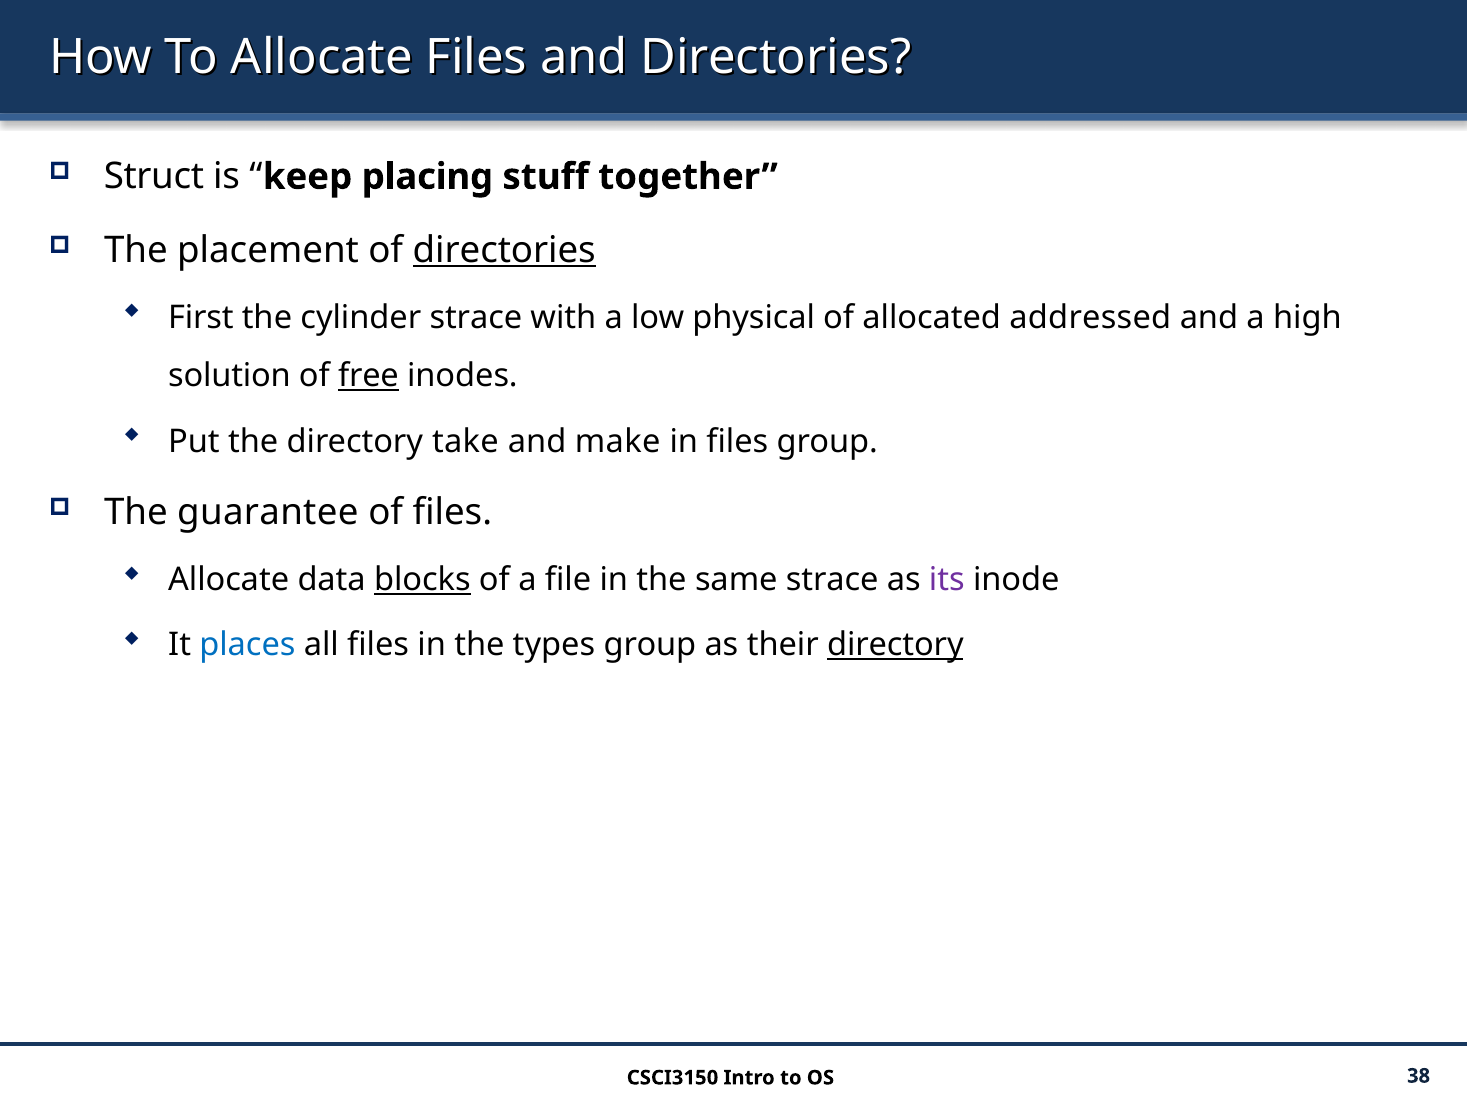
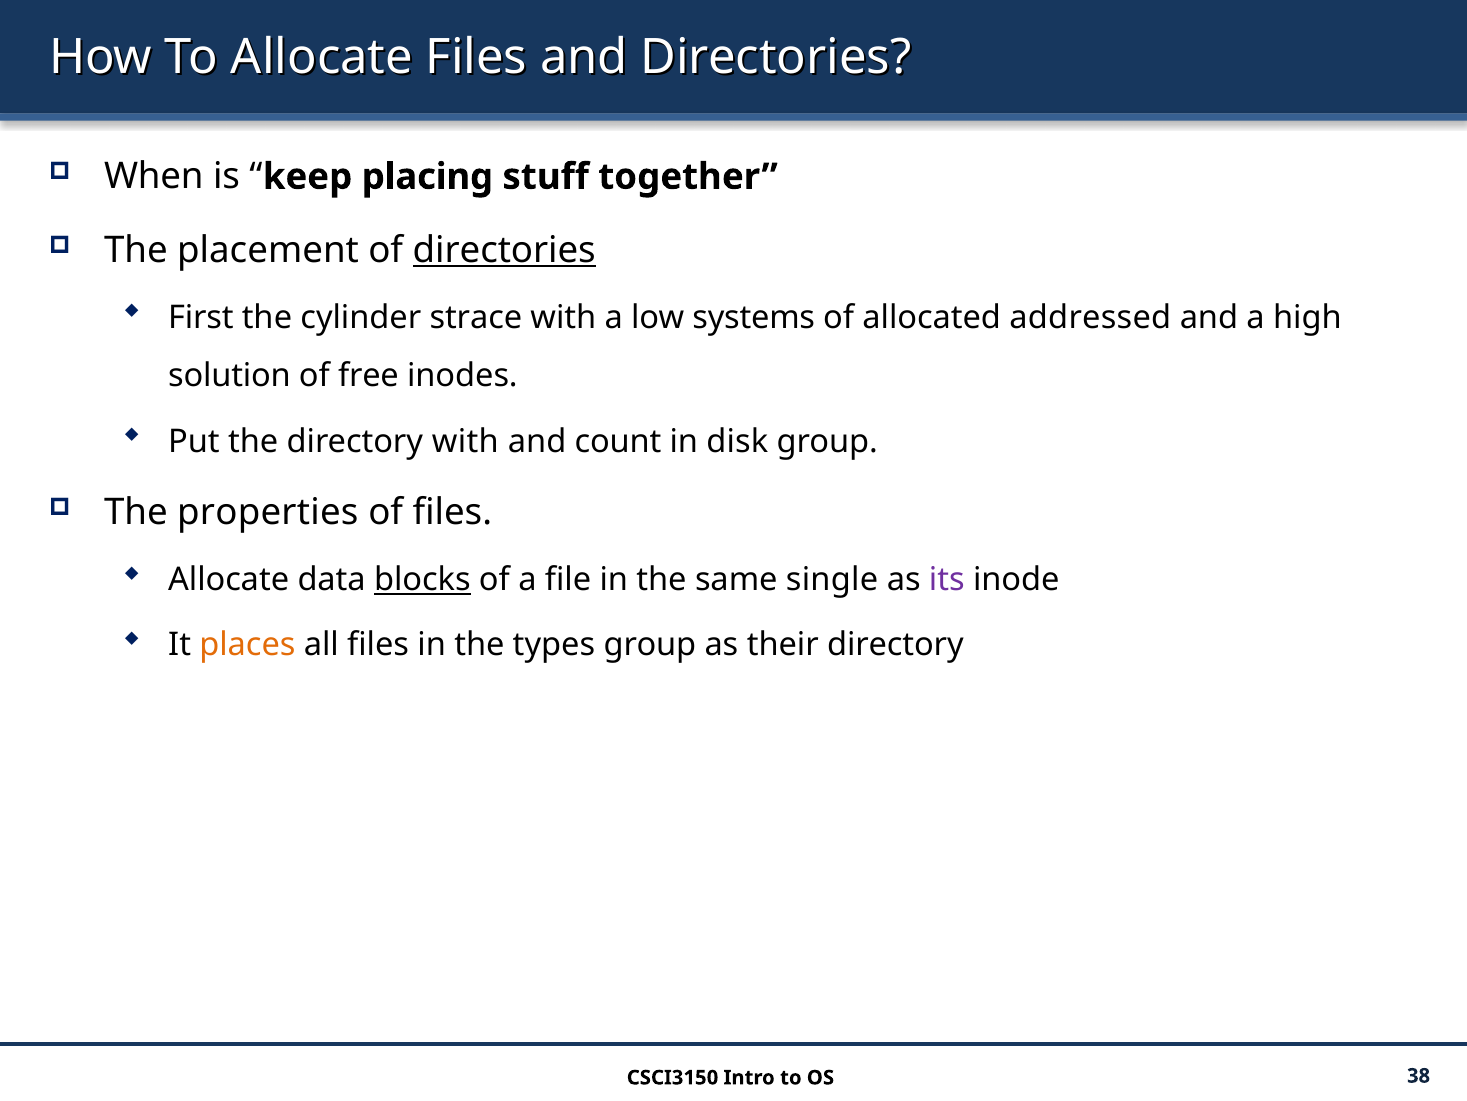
Struct: Struct -> When (154, 177)
physical: physical -> systems (754, 317)
free underline: present -> none (368, 376)
directory take: take -> with (465, 441)
make: make -> count (618, 441)
in files: files -> disk (737, 441)
guarantee: guarantee -> properties (268, 512)
same strace: strace -> single (832, 580)
places colour: blue -> orange (247, 645)
directory underline: present -> none (895, 645)
